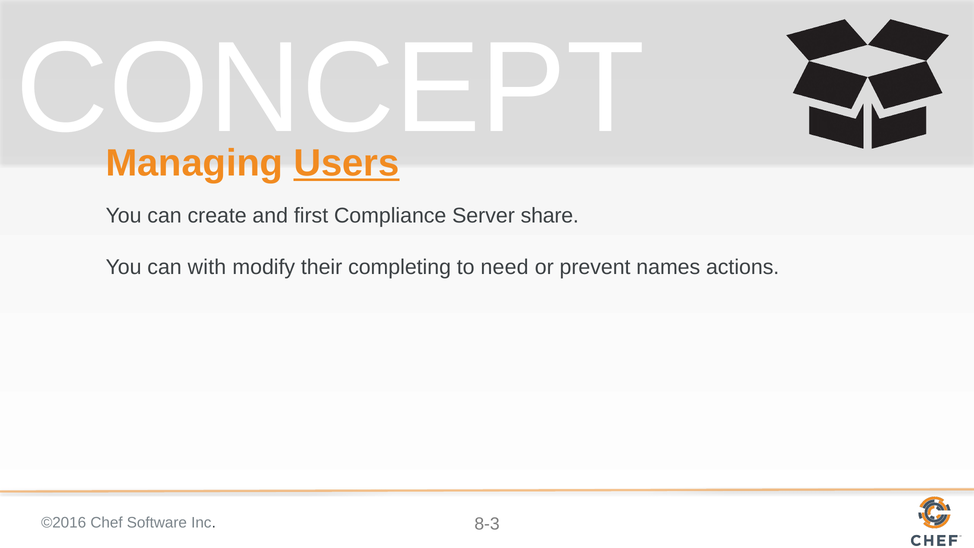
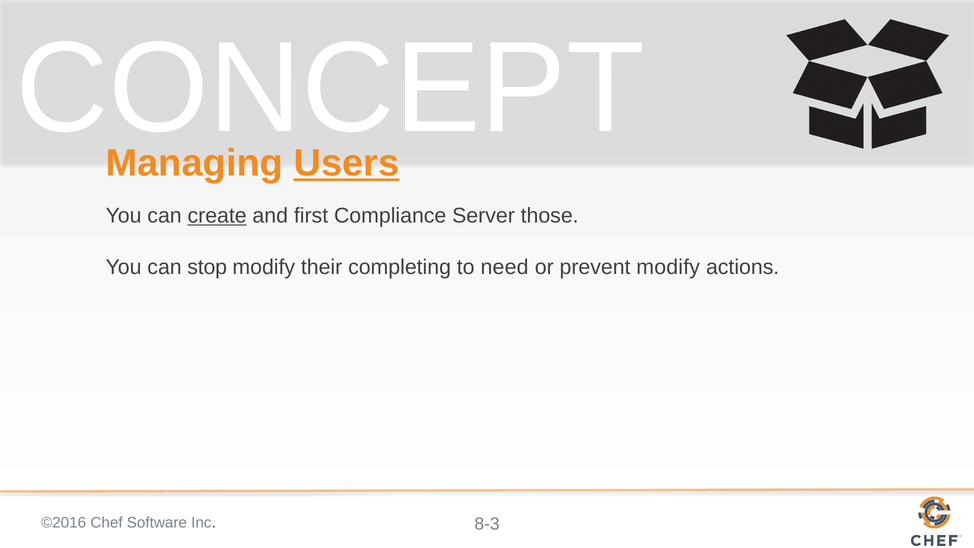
create underline: none -> present (217, 216)
share: share -> those (550, 216)
with: with -> stop (207, 267)
prevent names: names -> modify (668, 267)
